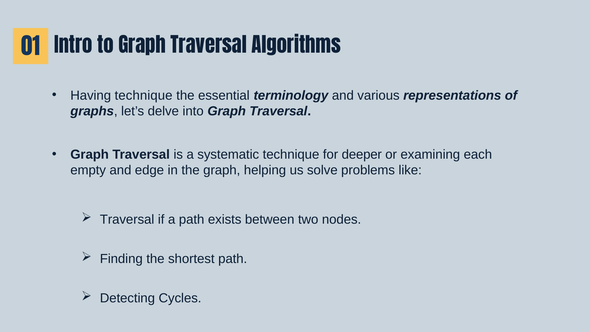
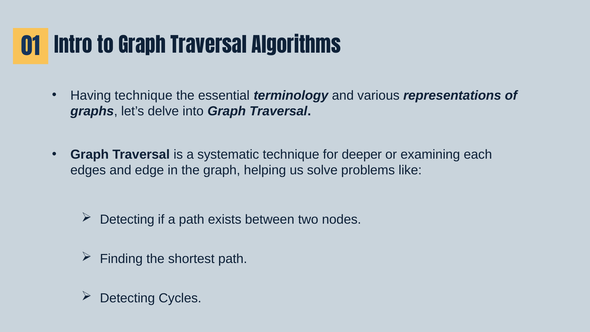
empty: empty -> edges (88, 170)
Traversal: Traversal -> Detecting (127, 220)
